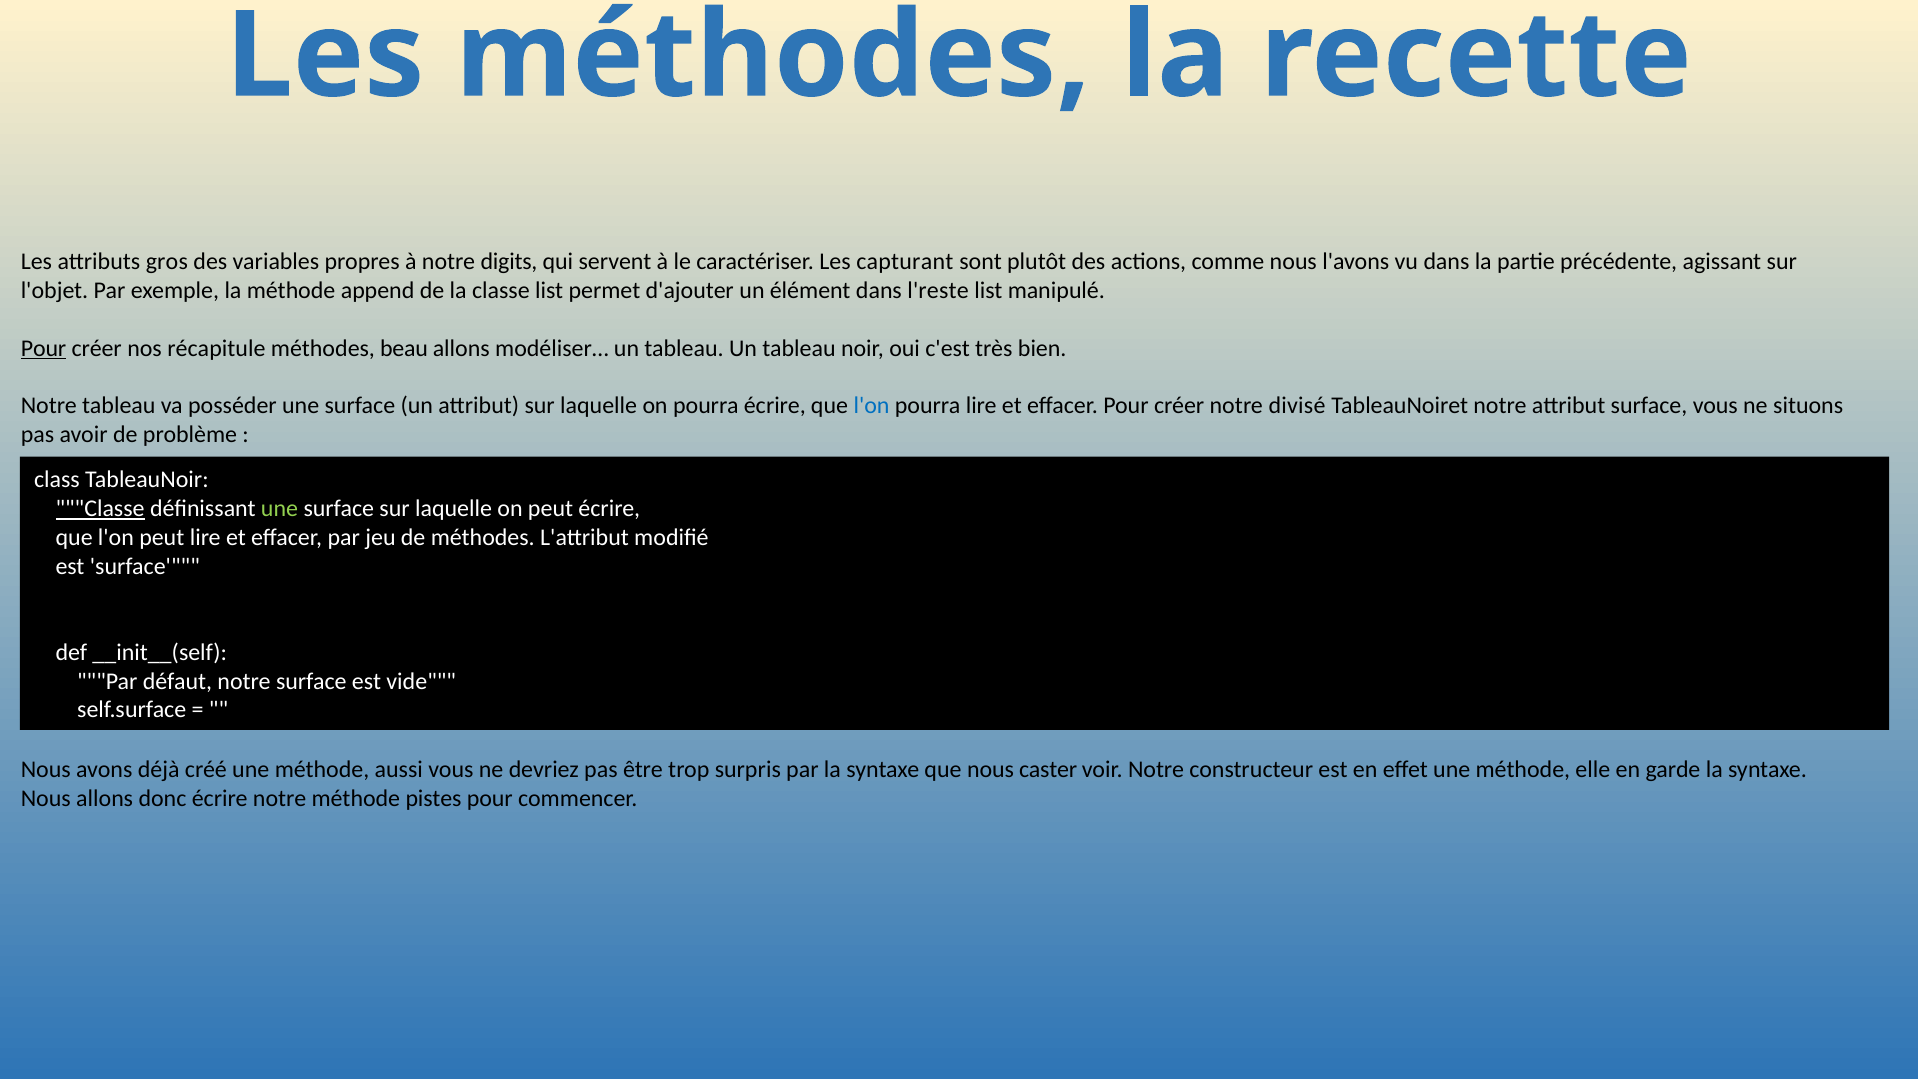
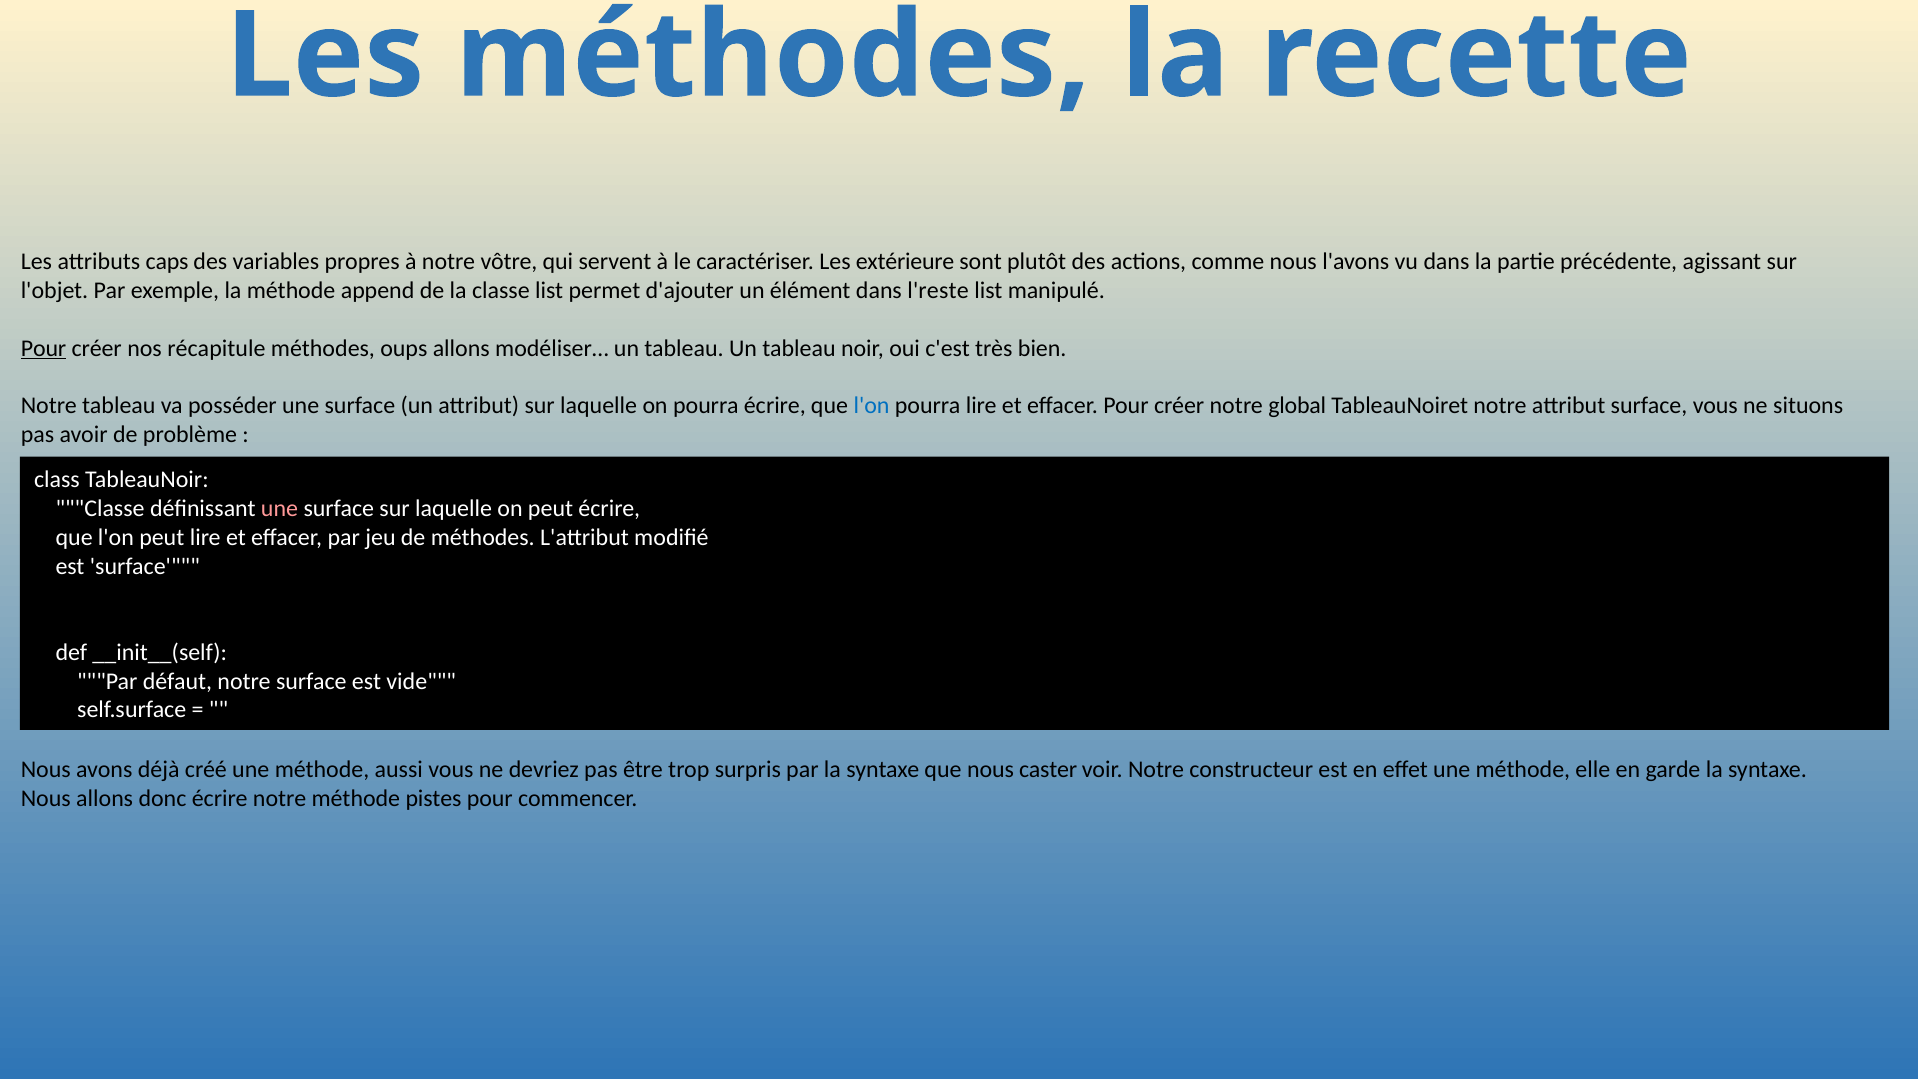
gros: gros -> caps (167, 262)
digits: digits -> vôtre (509, 262)
capturant: capturant -> extérieure (905, 262)
beau: beau -> oups (404, 348)
divisé: divisé -> global (1297, 406)
Classe underline: present -> none (100, 509)
une colour: light green -> pink (280, 509)
